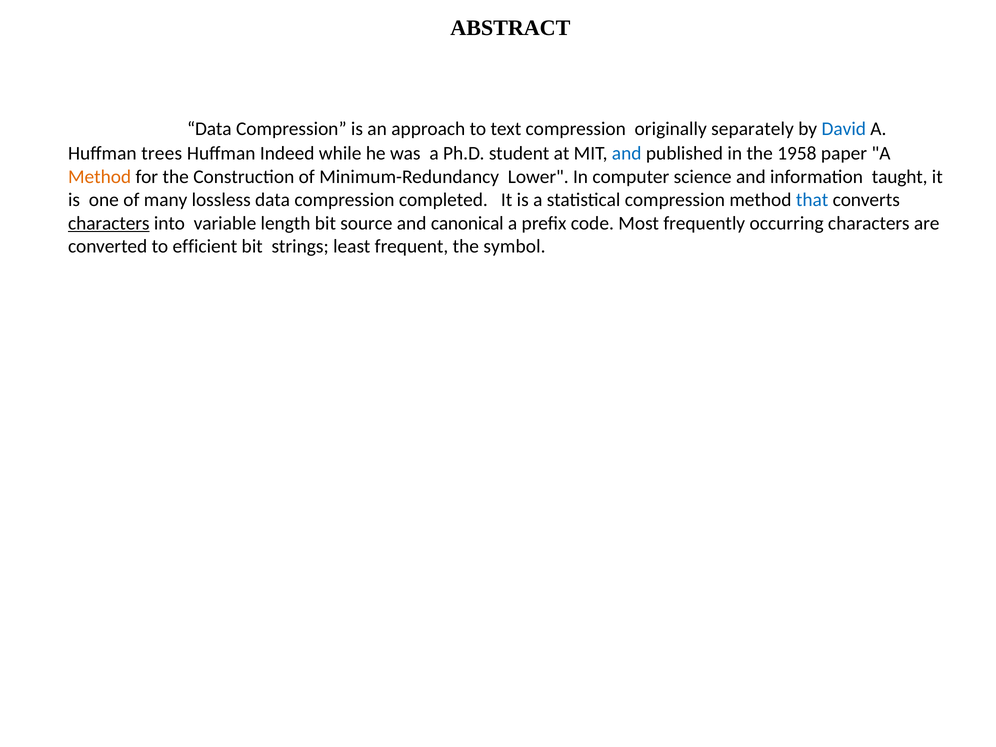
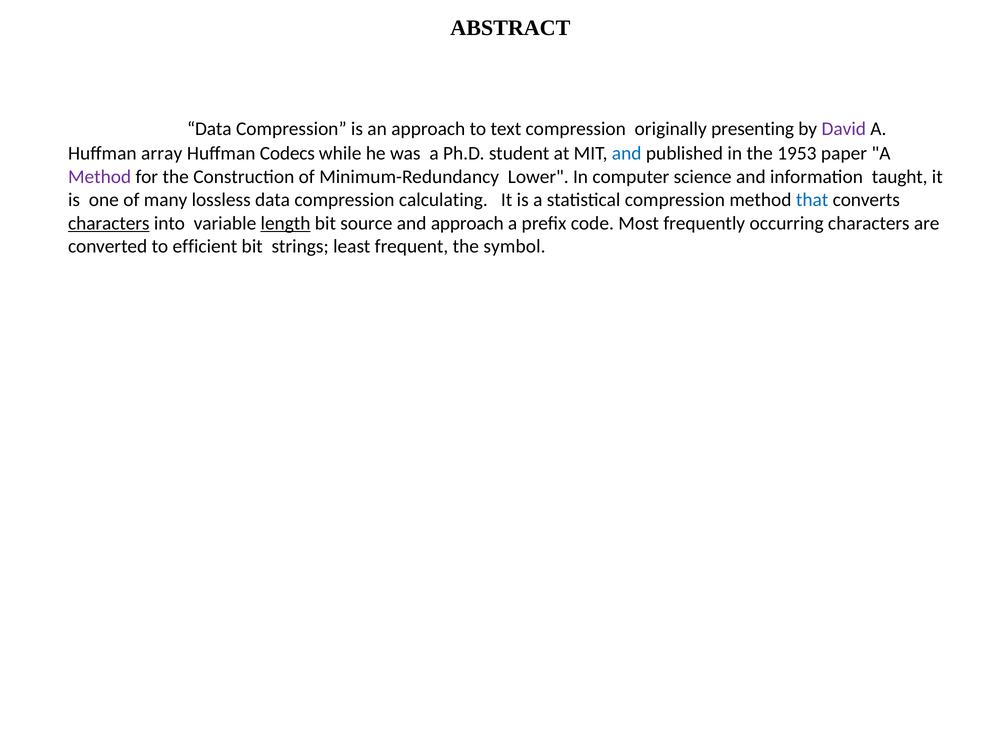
separately: separately -> presenting (753, 129)
David colour: blue -> purple (844, 129)
trees: trees -> array (162, 154)
Indeed: Indeed -> Codecs (287, 154)
1958: 1958 -> 1953 (797, 154)
Method colour: orange -> purple (100, 177)
completed: completed -> calculating (443, 200)
length underline: none -> present (286, 223)
and canonical: canonical -> approach (467, 223)
